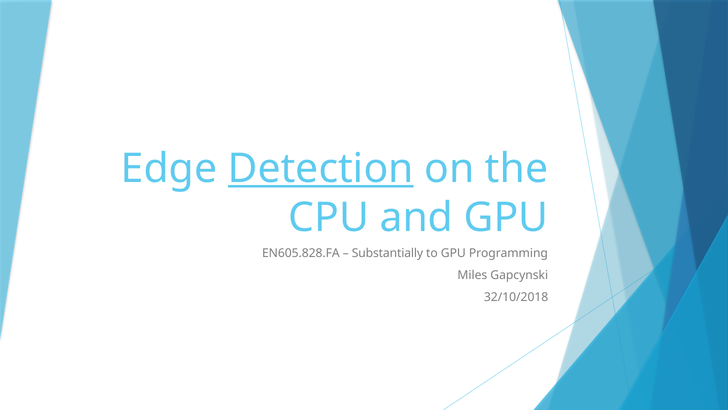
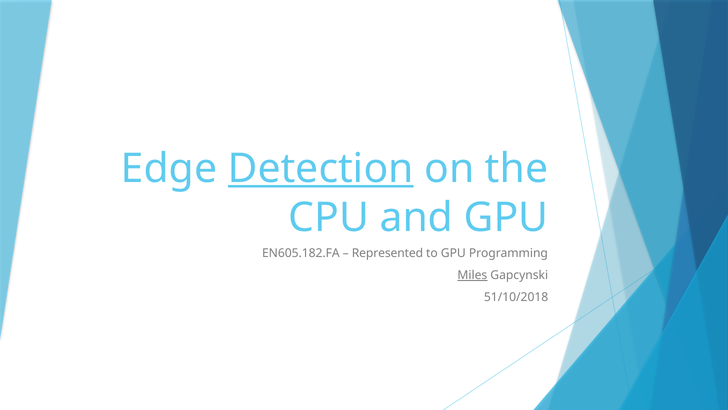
EN605.828.FA: EN605.828.FA -> EN605.182.FA (301, 253)
Substantially: Substantially -> Represented (387, 253)
Miles underline: none -> present (472, 275)
32/10/2018: 32/10/2018 -> 51/10/2018 (516, 297)
